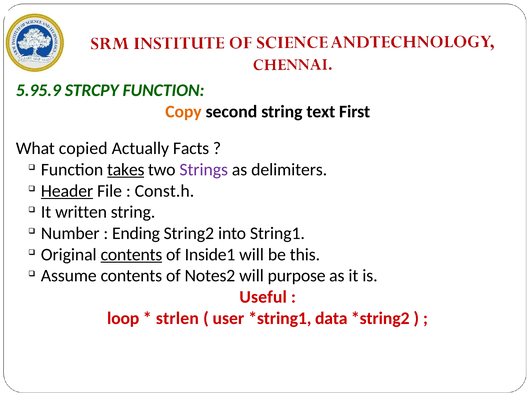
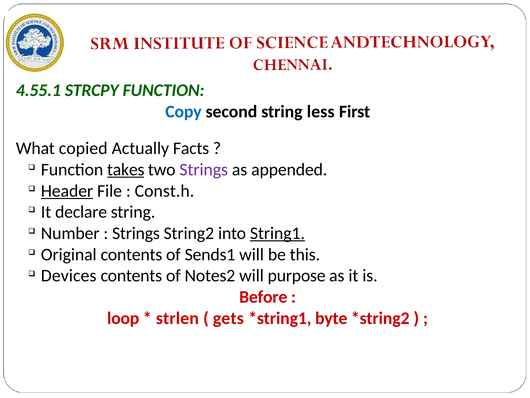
5.95.9: 5.95.9 -> 4.55.1 (38, 90)
Copy colour: orange -> blue (183, 111)
text: text -> less (321, 111)
delimiters: delimiters -> appended (289, 169)
written: written -> declare (81, 212)
Ending: Ending -> Strings (136, 233)
String1 underline: none -> present (277, 233)
contents underline: present -> none (131, 254)
Inside1: Inside1 -> Sends1 (210, 254)
Assume: Assume -> Devices (69, 275)
Useful: Useful -> Before (263, 297)
user: user -> gets (228, 318)
data: data -> byte (331, 318)
